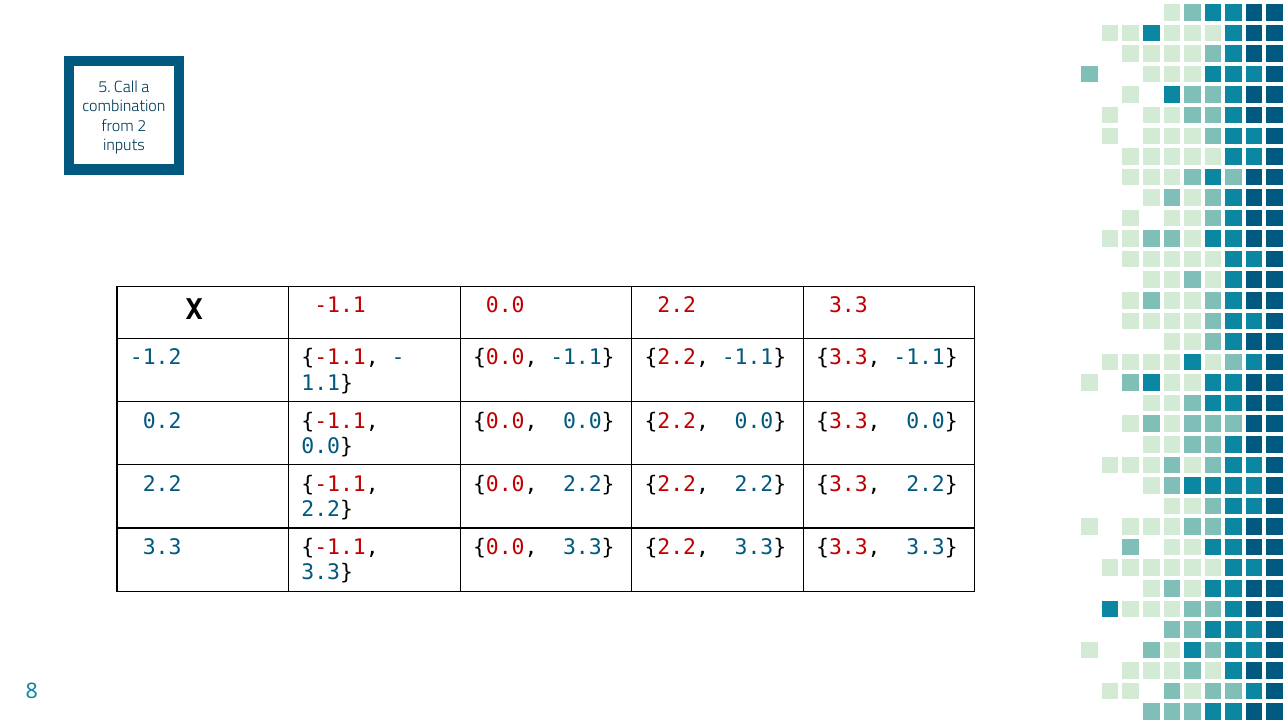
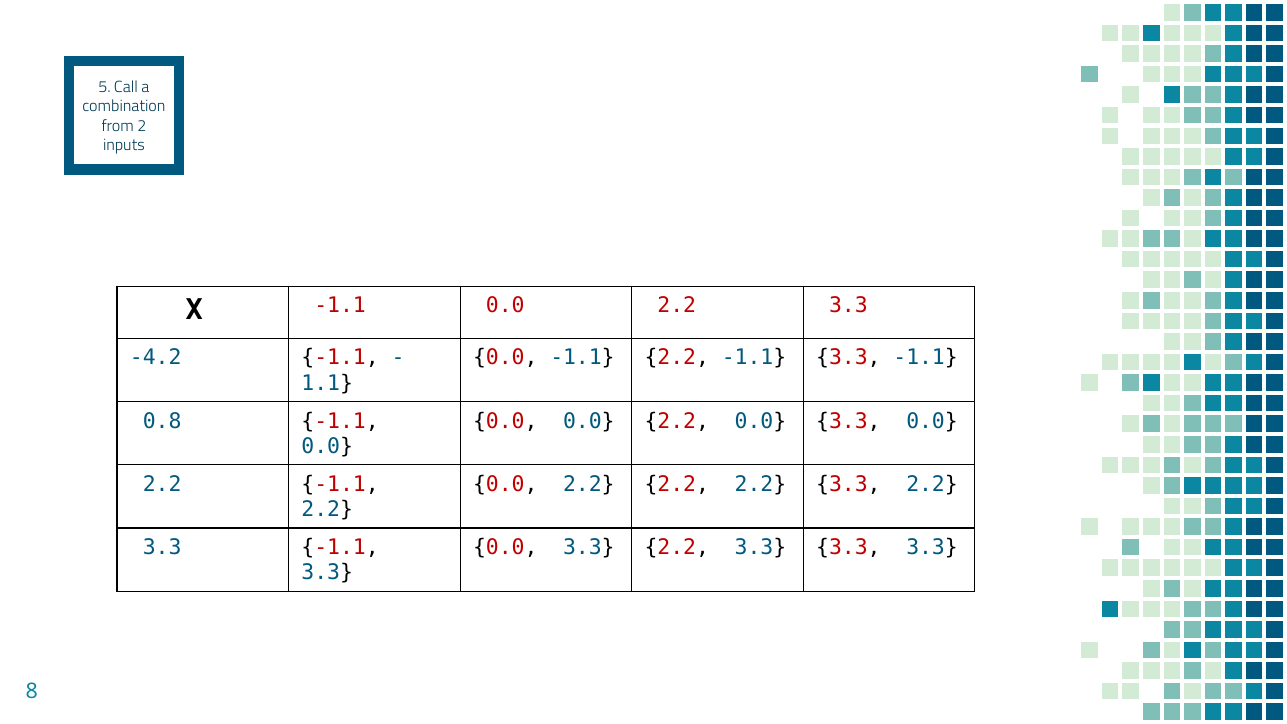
-1.2: -1.2 -> -4.2 (156, 358)
0.2: 0.2 -> 0.8 (162, 421)
